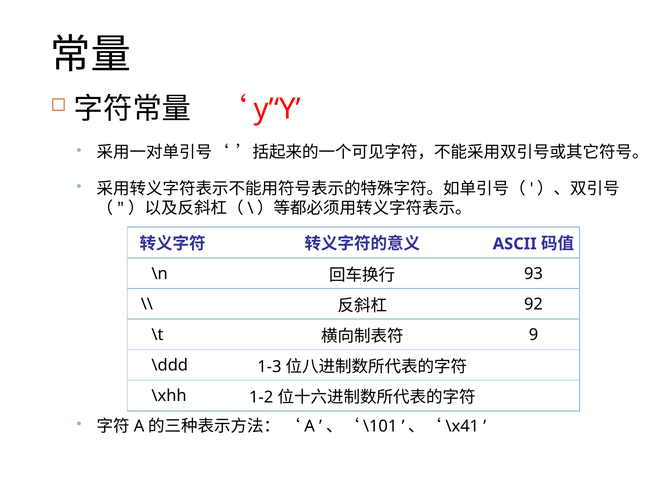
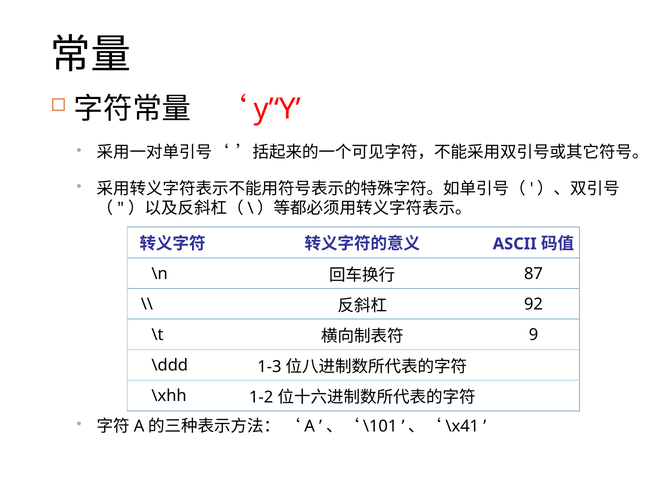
93: 93 -> 87 (533, 274)
